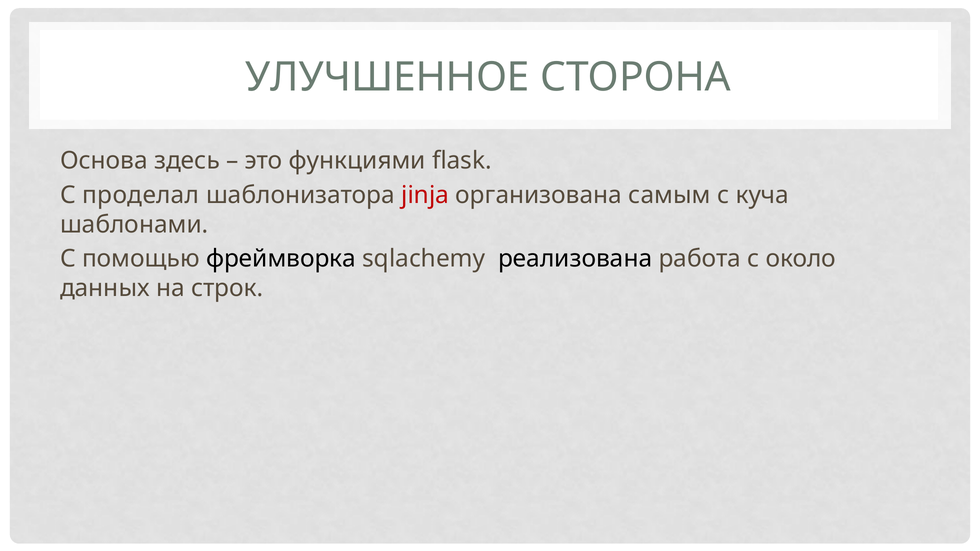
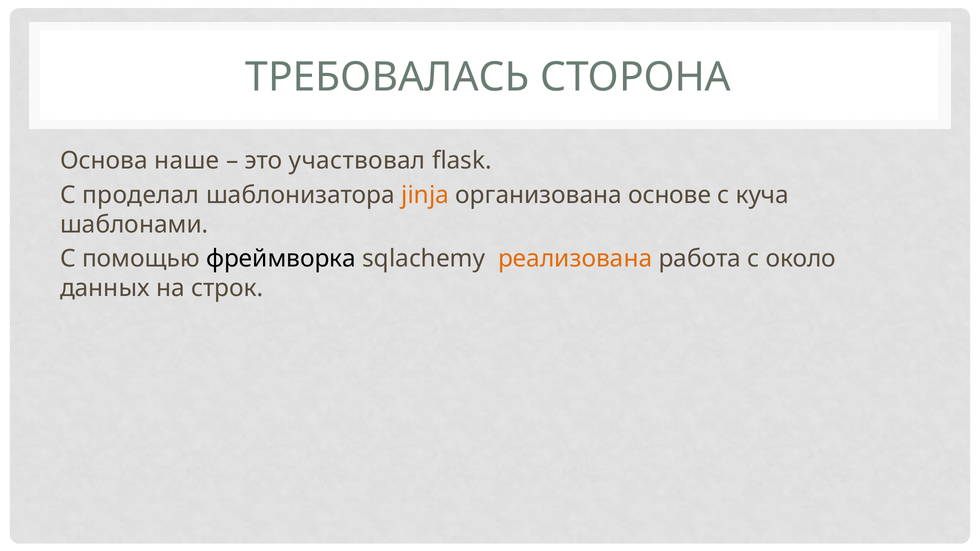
УЛУЧШЕННОЕ: УЛУЧШЕННОЕ -> ТРЕБОВАЛАСЬ (387, 77)
здесь: здесь -> наше (187, 161)
функциями: функциями -> участвовал (357, 161)
jinja colour: red -> orange (425, 195)
самым: самым -> основе (670, 195)
реализована colour: black -> orange (575, 259)
